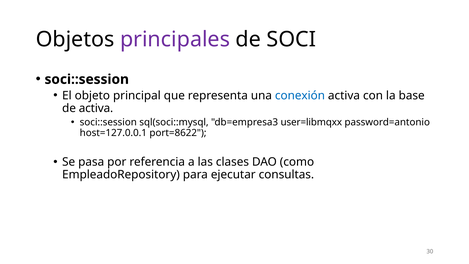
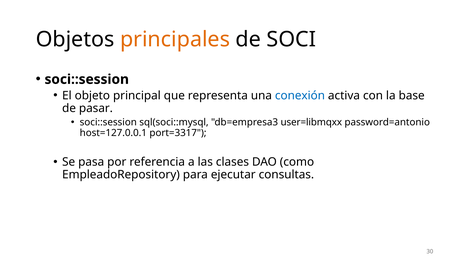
principales colour: purple -> orange (175, 39)
de activa: activa -> pasar (96, 108)
port=8622: port=8622 -> port=3317 (178, 133)
